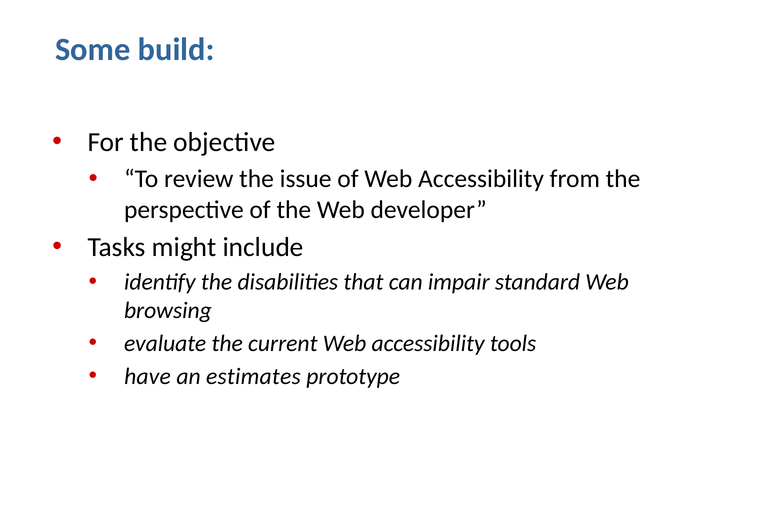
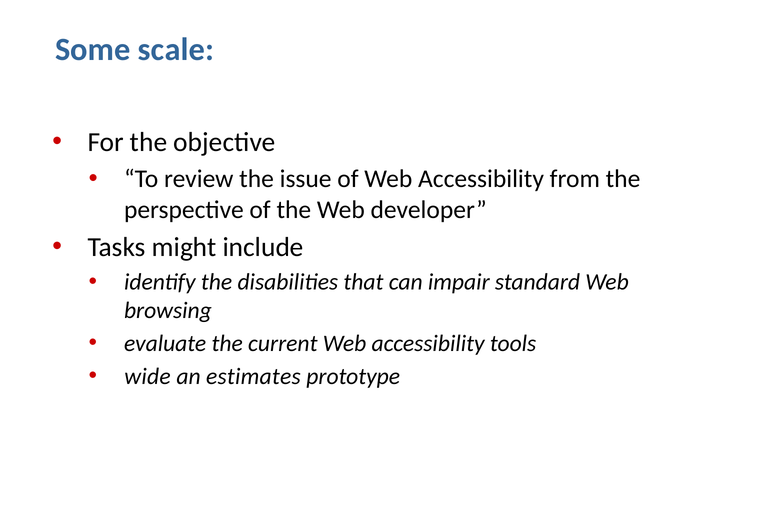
build: build -> scale (176, 50)
have: have -> wide (147, 377)
